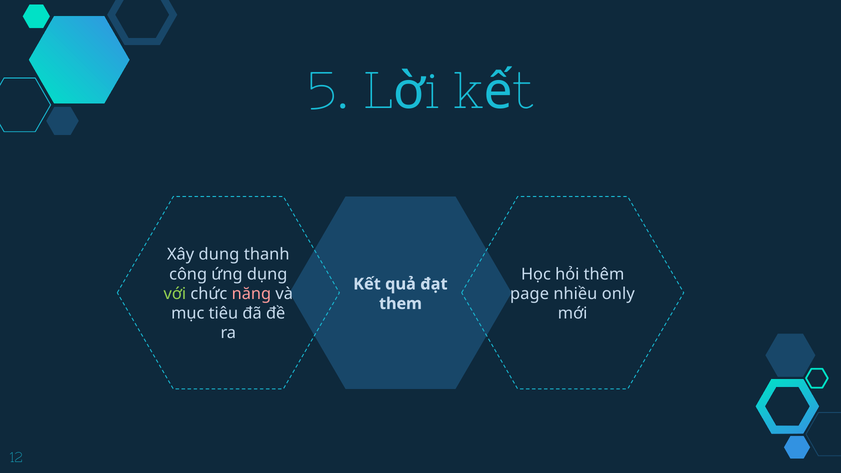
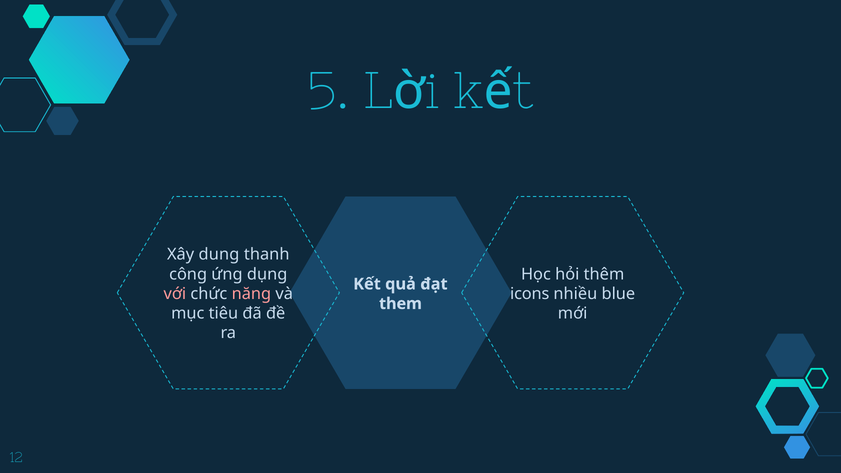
với colour: light green -> pink (175, 294)
page: page -> icons (530, 294)
only: only -> blue (618, 294)
